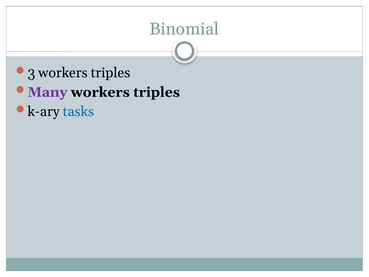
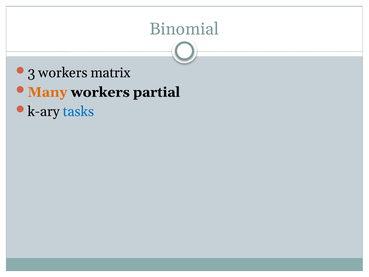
3 workers triples: triples -> matrix (111, 73)
Many colour: purple -> orange (47, 92)
triples: triples -> partial (157, 92)
